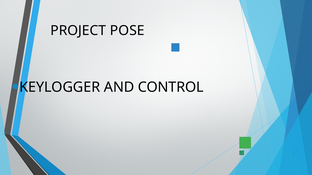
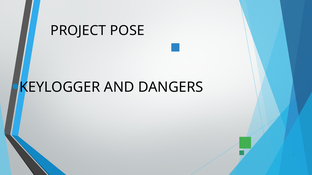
CONTROL: CONTROL -> DANGERS (171, 87)
